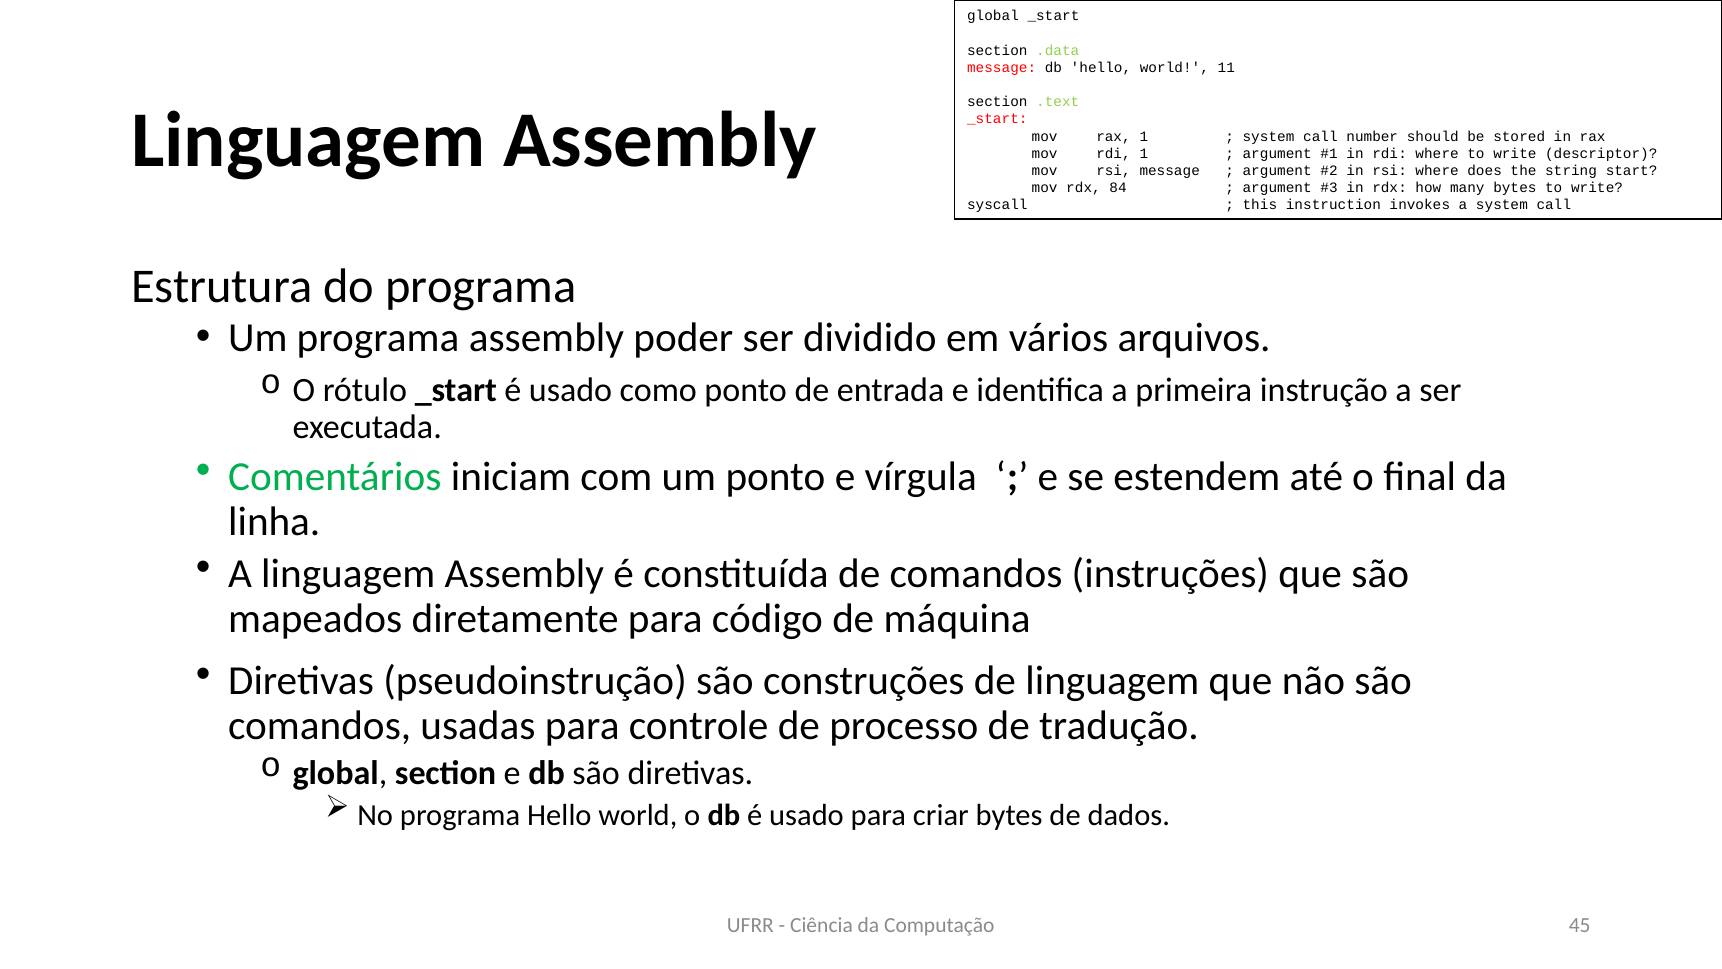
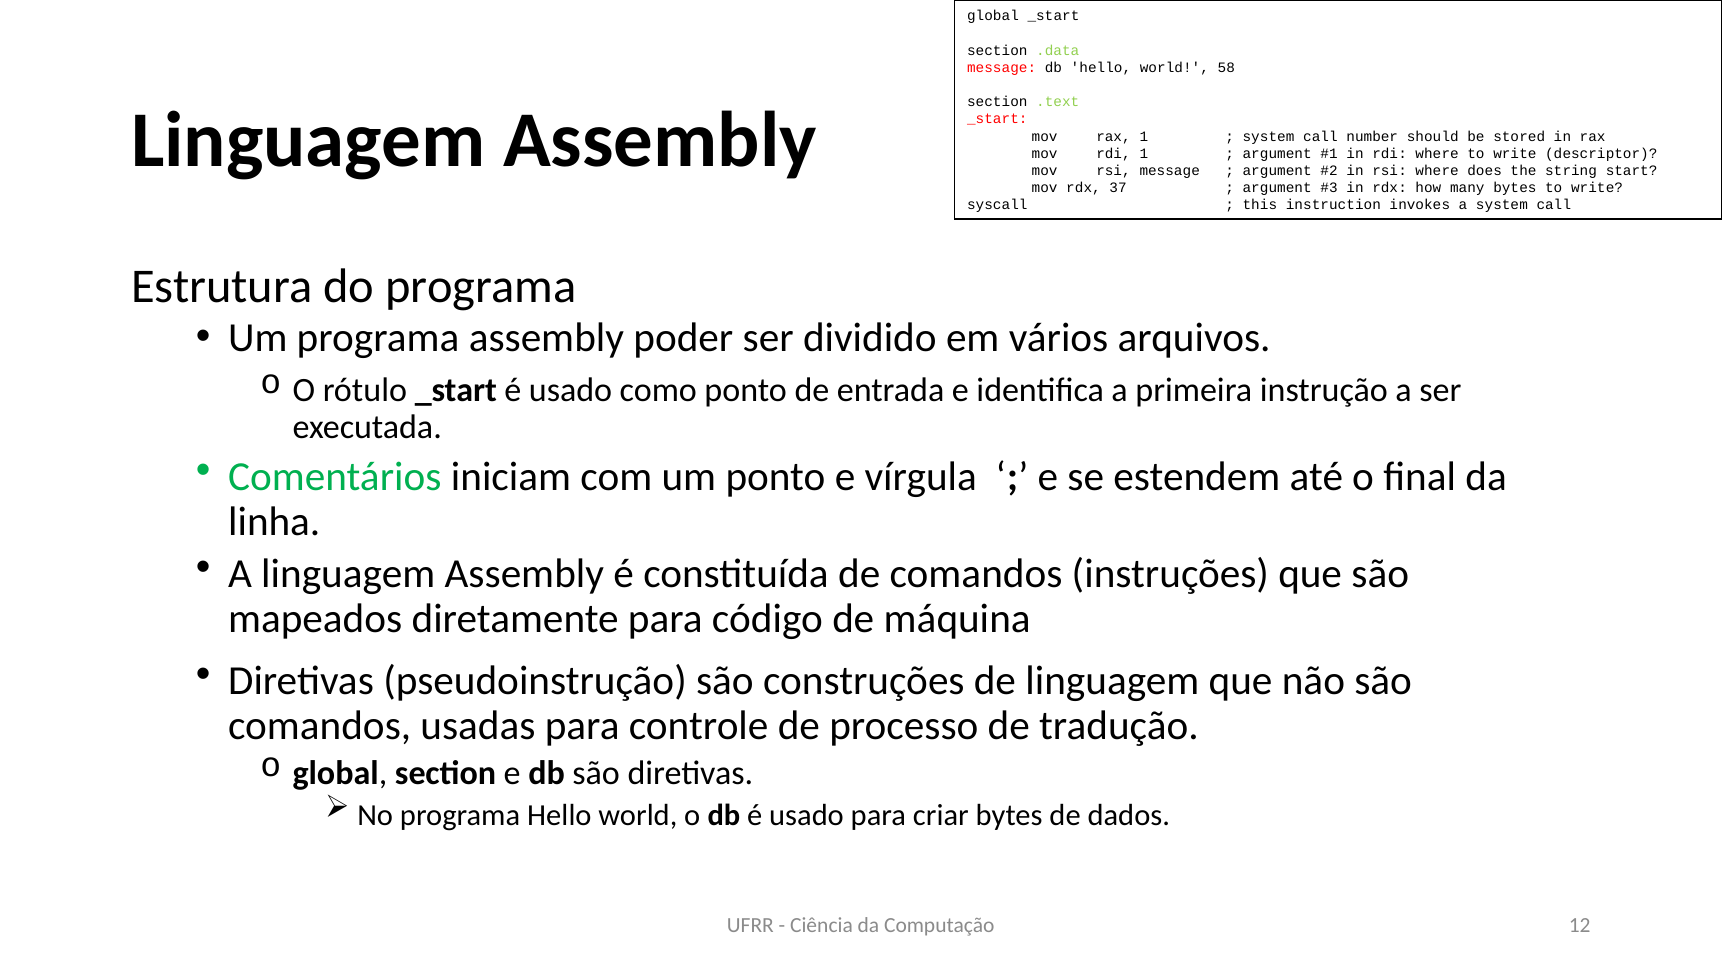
11: 11 -> 58 (1226, 67)
84: 84 -> 37 (1118, 188)
45: 45 -> 12 (1580, 925)
